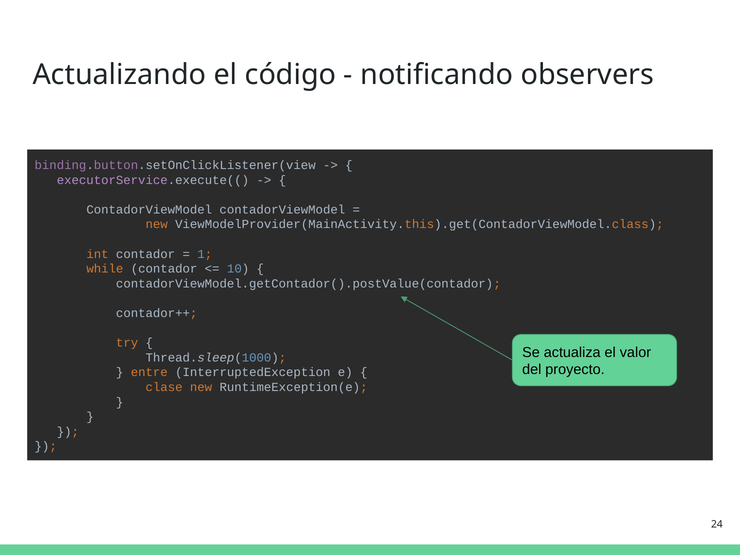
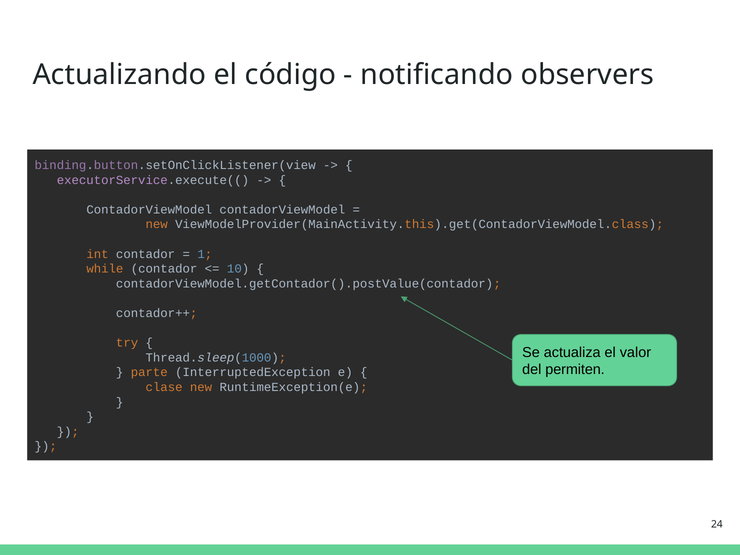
proyecto: proyecto -> permiten (575, 370)
entre: entre -> parte (149, 372)
